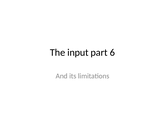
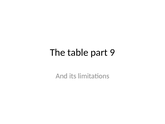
input: input -> table (78, 52)
6: 6 -> 9 (112, 52)
